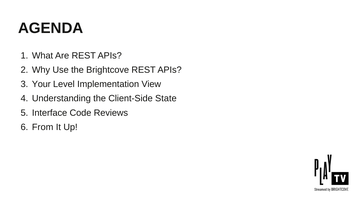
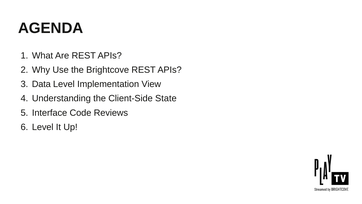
Your: Your -> Data (41, 84)
From: From -> Level (43, 127)
